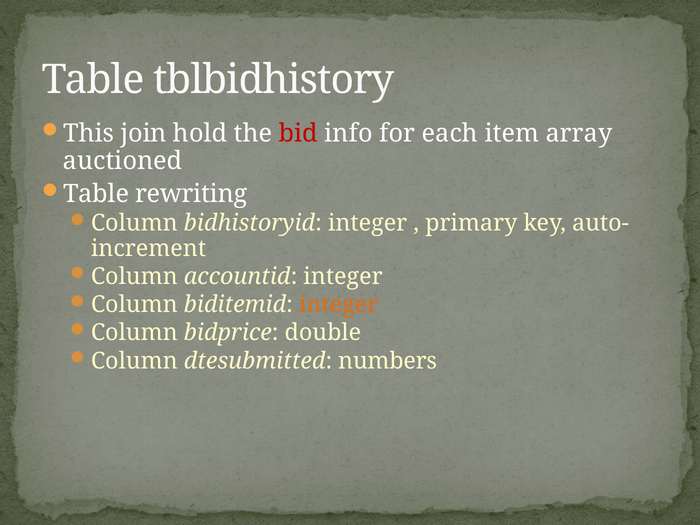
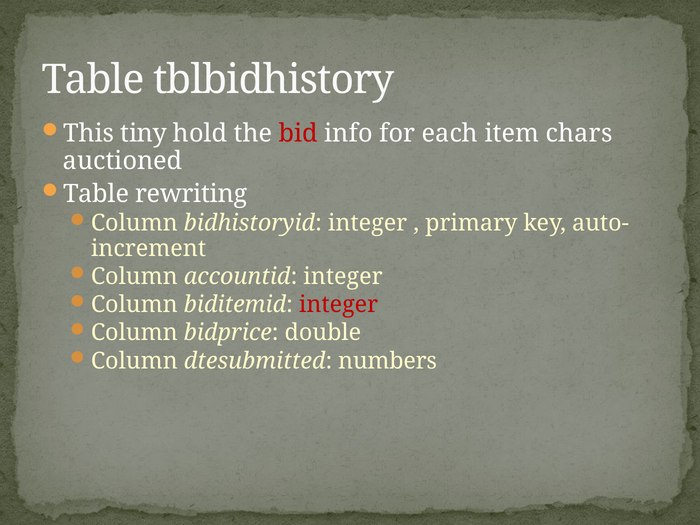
join: join -> tiny (144, 134)
array: array -> chars (579, 134)
integer colour: orange -> red (339, 305)
